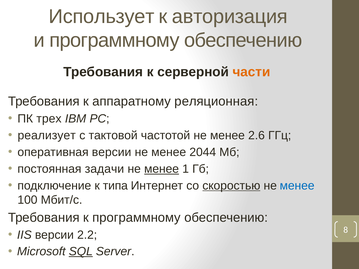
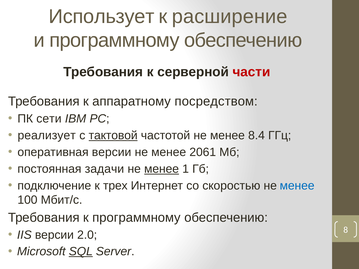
авторизация: авторизация -> расширение (230, 16)
части colour: orange -> red (251, 72)
реляционная: реляционная -> посредством (216, 102)
трех: трех -> сети (49, 119)
тактовой underline: none -> present (113, 136)
2.6: 2.6 -> 8.4 (256, 136)
2044: 2044 -> 2061 (203, 152)
типа: типа -> трех (115, 186)
скоростью underline: present -> none (231, 186)
2.2: 2.2 -> 2.0 (87, 235)
